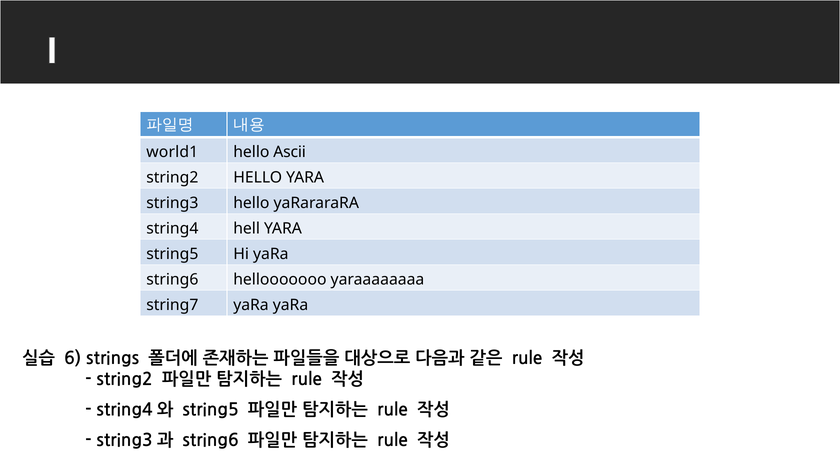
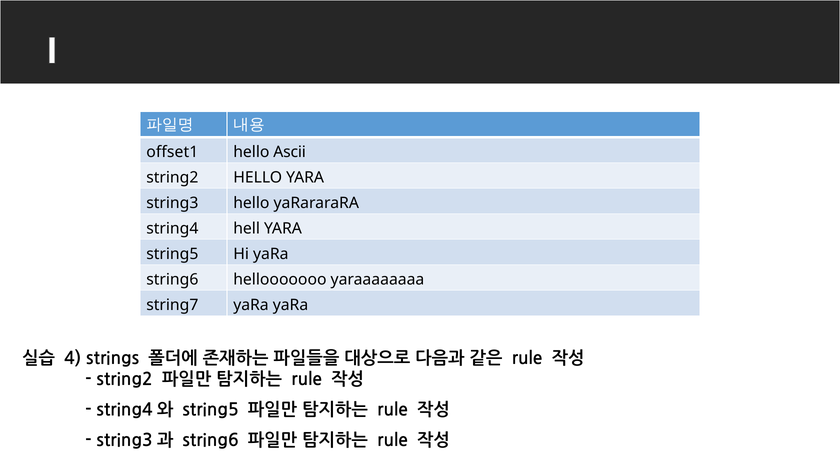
world1: world1 -> offset1 (172, 152)
6: 6 -> 4 (73, 359)
